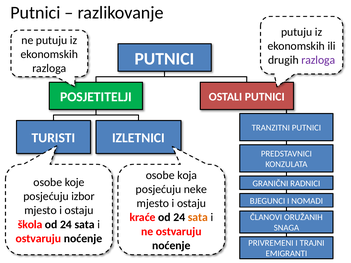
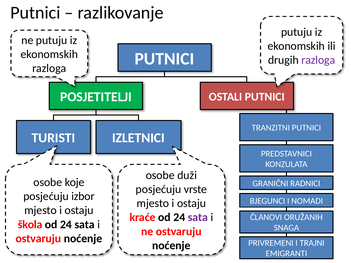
koja: koja -> duži (187, 175)
neke: neke -> vrste (195, 190)
sata colour: orange -> purple (198, 218)
